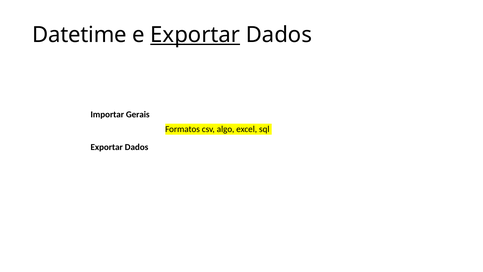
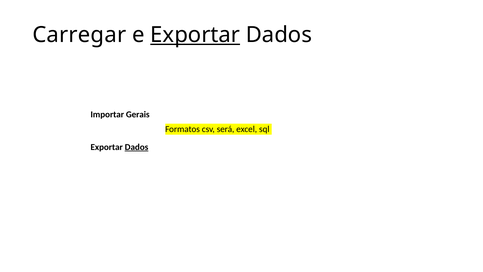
Datetime: Datetime -> Carregar (79, 35)
algo: algo -> será (226, 129)
Dados underline: none -> present (137, 147)
